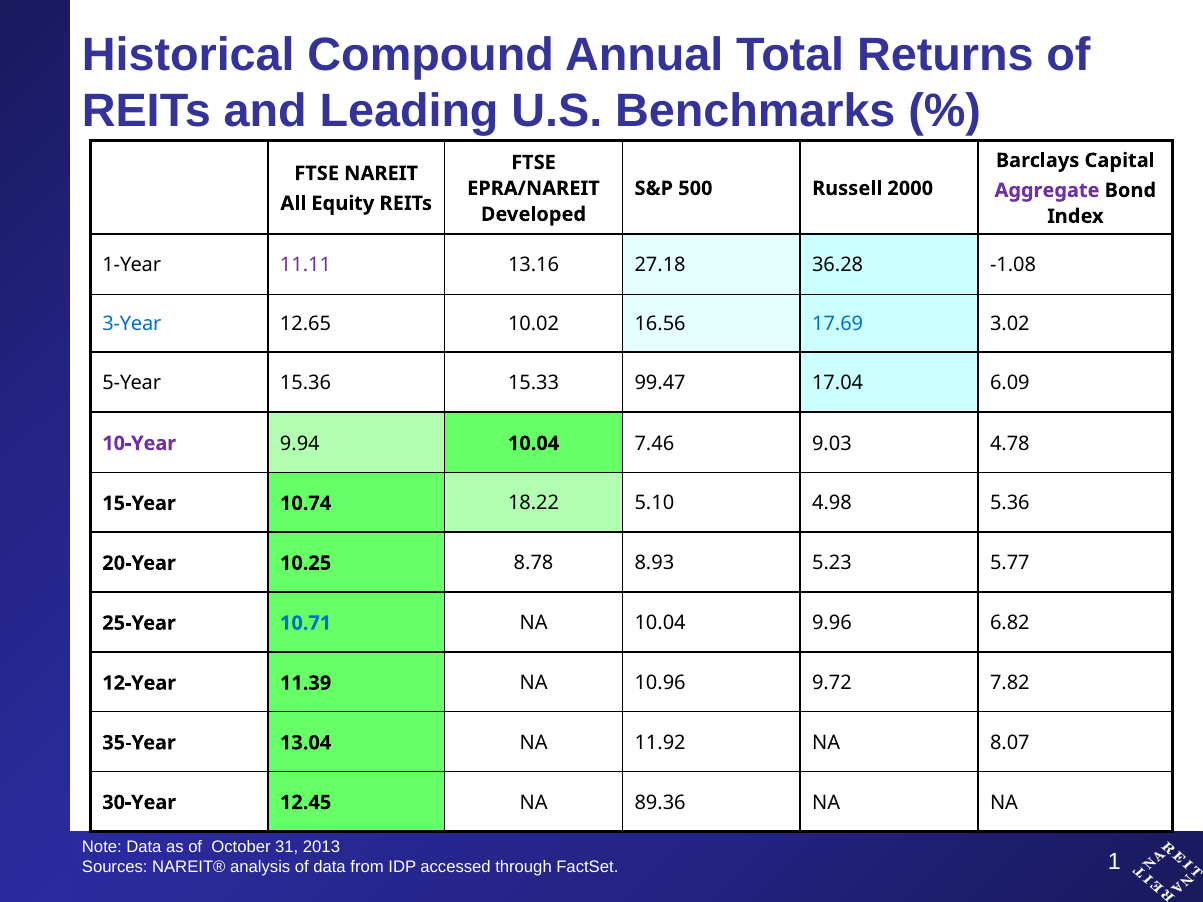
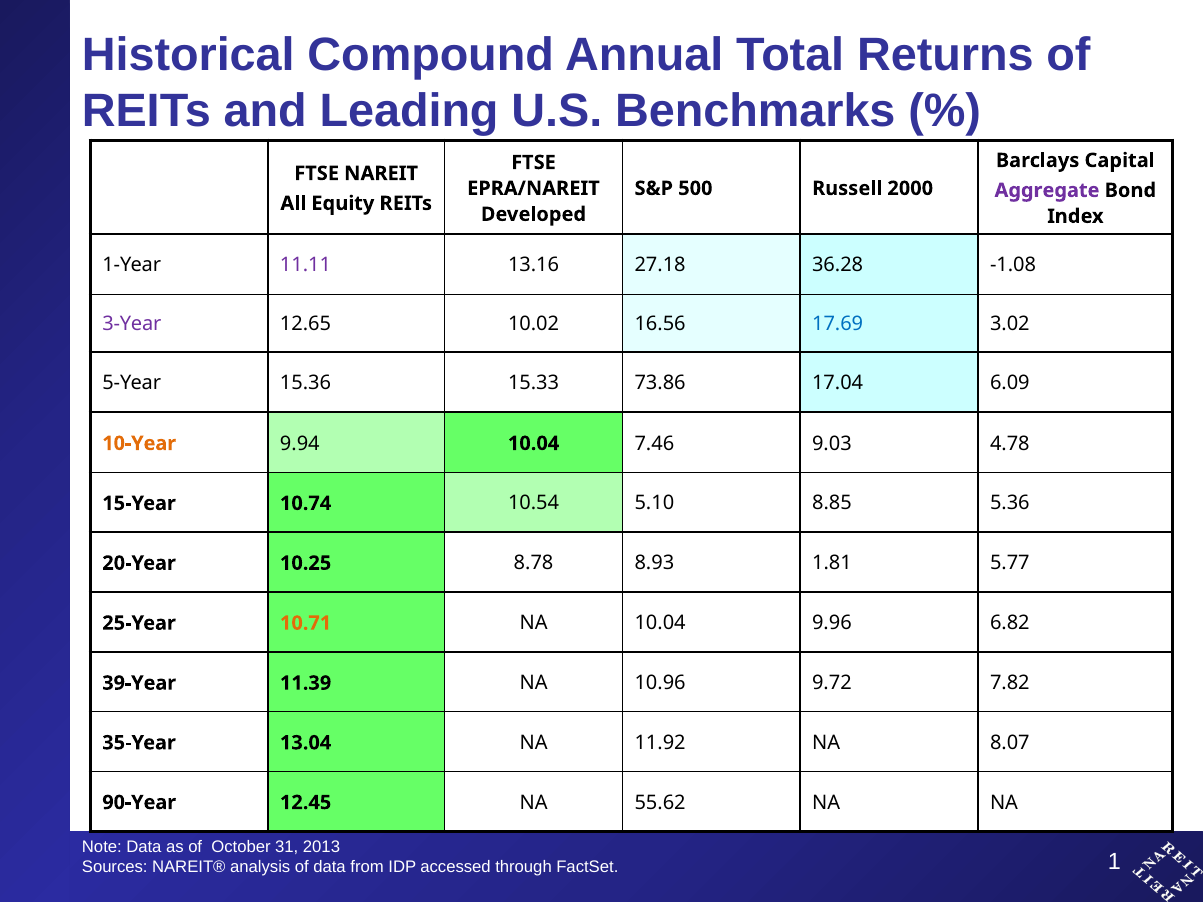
3-Year colour: blue -> purple (132, 324)
99.47: 99.47 -> 73.86 (660, 383)
10-Year colour: purple -> orange (139, 444)
18.22: 18.22 -> 10.54 (534, 503)
4.98: 4.98 -> 8.85 (832, 503)
5.23: 5.23 -> 1.81 (832, 563)
10.71 colour: blue -> orange (306, 623)
12-Year: 12-Year -> 39-Year (139, 683)
30-Year: 30-Year -> 90-Year (139, 803)
89.36: 89.36 -> 55.62 (660, 803)
